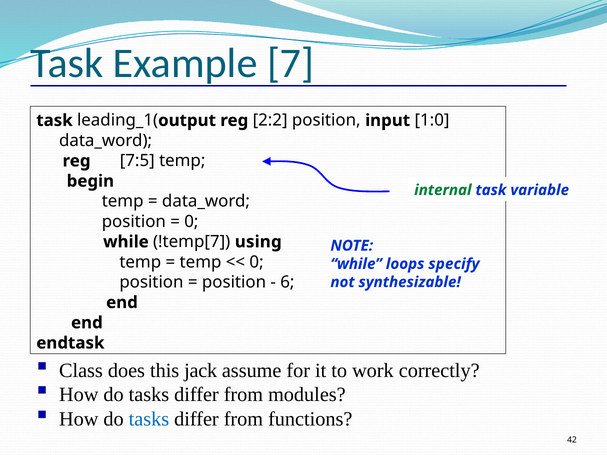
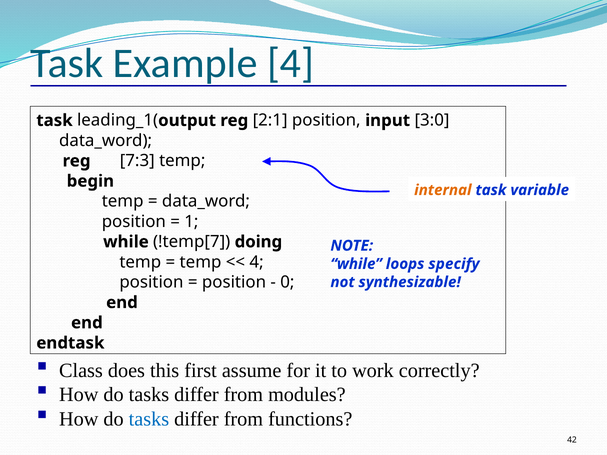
Example 7: 7 -> 4 (291, 63)
2:2: 2:2 -> 2:1 (270, 120)
1:0: 1:0 -> 3:0 (432, 120)
7:5: 7:5 -> 7:3 (137, 161)
internal colour: green -> orange (443, 190)
0: 0 -> 1 (191, 222)
using: using -> doing (258, 242)
0: 0 -> 4 (257, 262)
6: 6 -> 0 (287, 282)
jack: jack -> first (201, 371)
